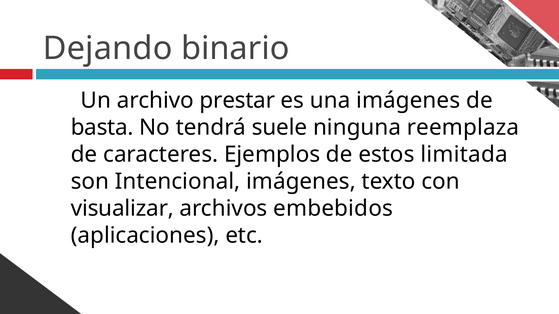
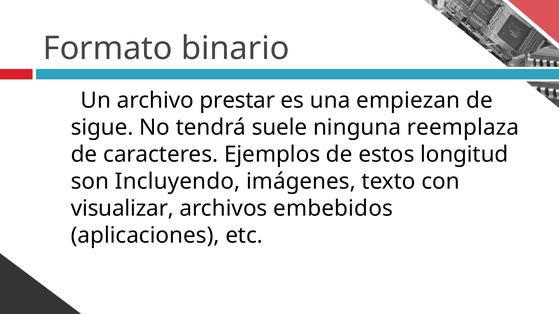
Dejando: Dejando -> Formato (108, 49)
una imágenes: imágenes -> empiezan (408, 101)
basta: basta -> sigue (102, 128)
limitada: limitada -> longitud (464, 155)
Intencional: Intencional -> Incluyendo (178, 182)
